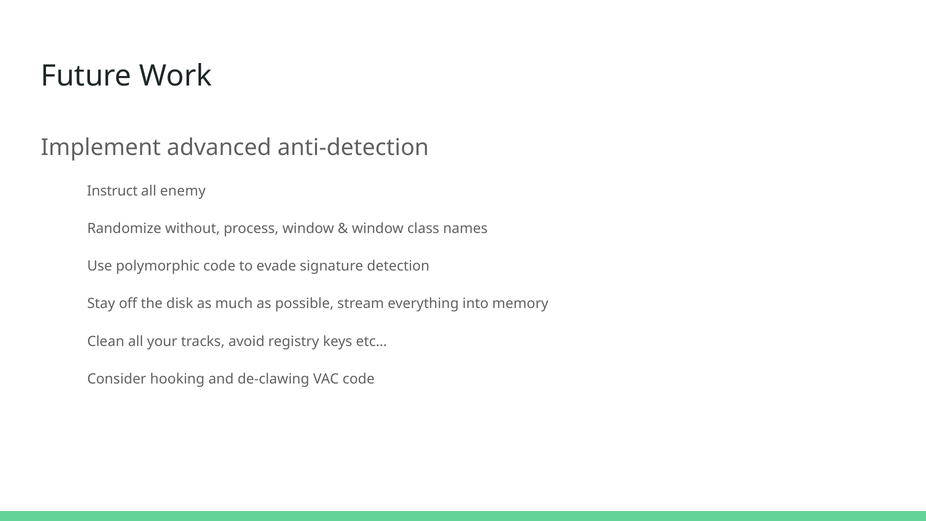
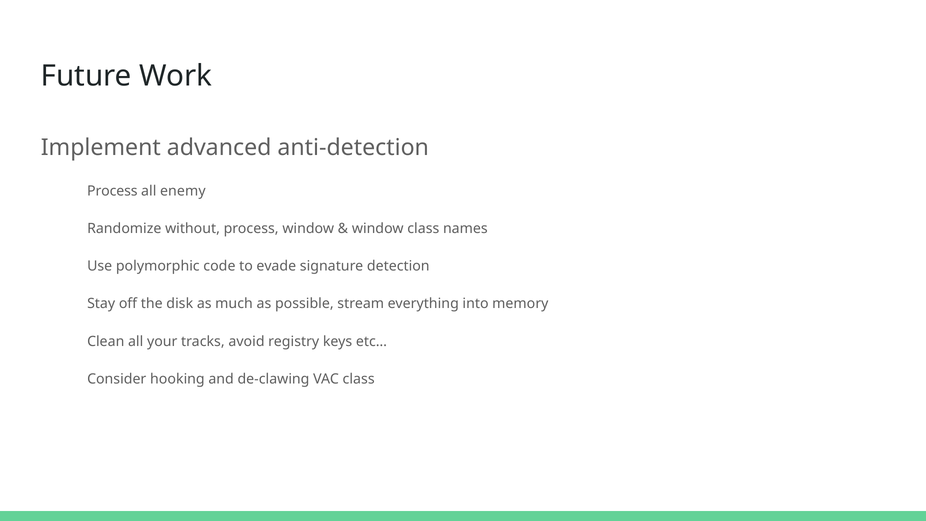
Instruct: Instruct -> Process (112, 191)
VAC code: code -> class (359, 379)
